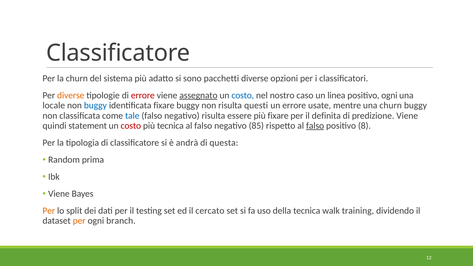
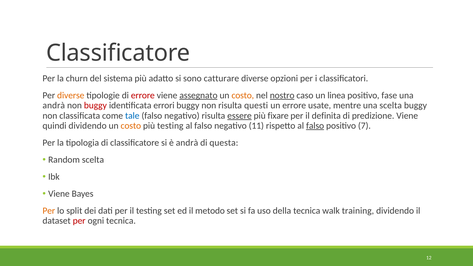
pacchetti: pacchetti -> catturare (221, 78)
costo colour: blue -> orange (243, 95)
nostro underline: none -> present (282, 95)
positivo ogni: ogni -> fase (389, 95)
locale: locale -> andrà (54, 106)
buggy colour: blue -> red (95, 106)
identificata fixare: fixare -> errori (164, 106)
una churn: churn -> scelta (391, 106)
essere underline: none -> present (239, 116)
quindi statement: statement -> dividendo (88, 126)
costo colour: red -> orange (131, 126)
più tecnica: tecnica -> testing (170, 126)
85: 85 -> 11 (256, 126)
8: 8 -> 7 (364, 126)
Random prima: prima -> scelta (93, 160)
cercato: cercato -> metodo (210, 211)
per colour: orange -> red (79, 221)
ogni branch: branch -> tecnica (121, 221)
